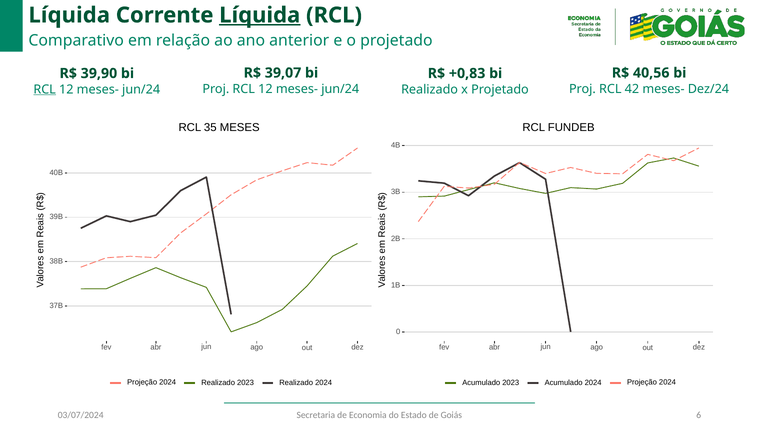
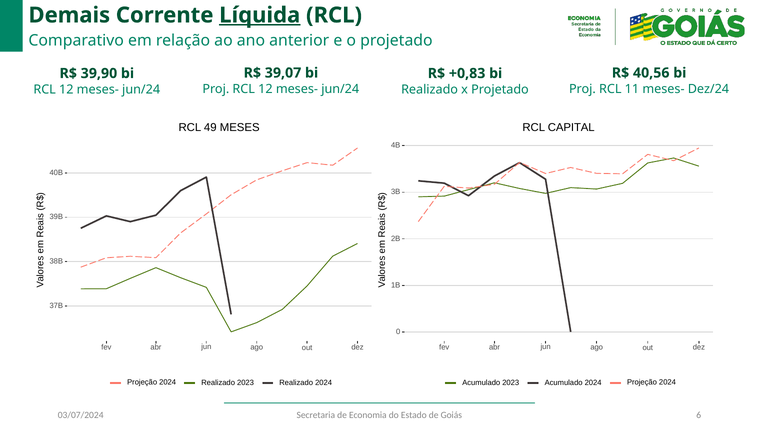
Líquida: Líquida -> Demais (69, 15)
42: 42 -> 11 (632, 89)
RCL underline: present -> none (45, 89)
35: 35 -> 49 (210, 127)
FUNDEB: FUNDEB -> CAPITAL (571, 127)
